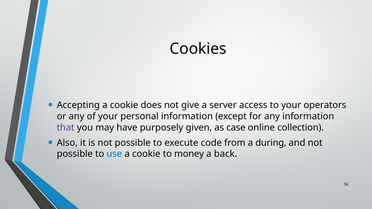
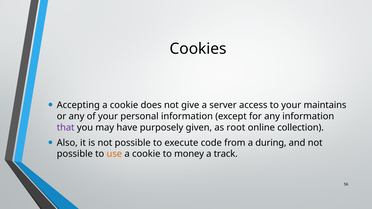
operators: operators -> maintains (325, 105)
case: case -> root (236, 128)
use colour: blue -> orange (114, 154)
back: back -> track (226, 154)
